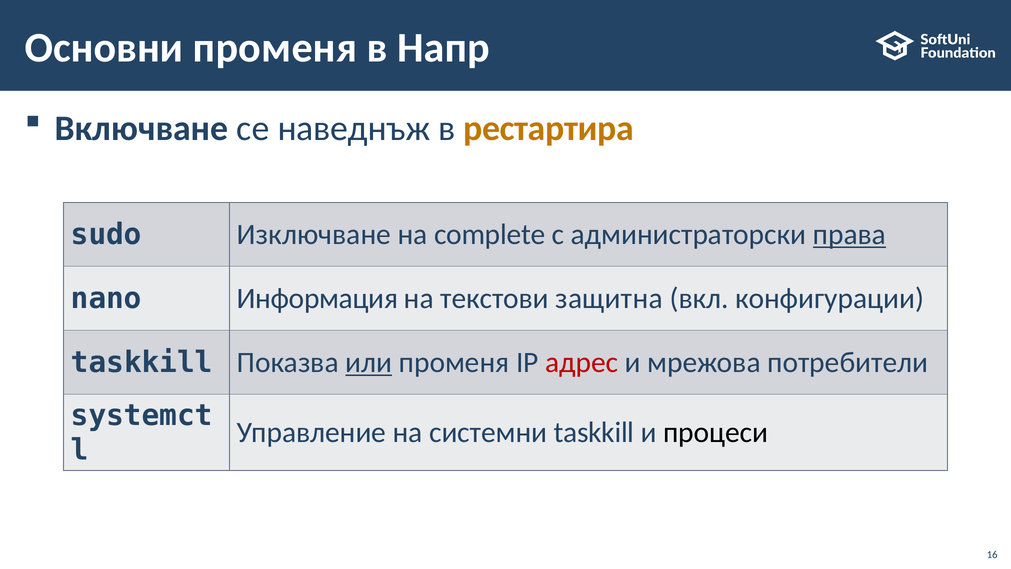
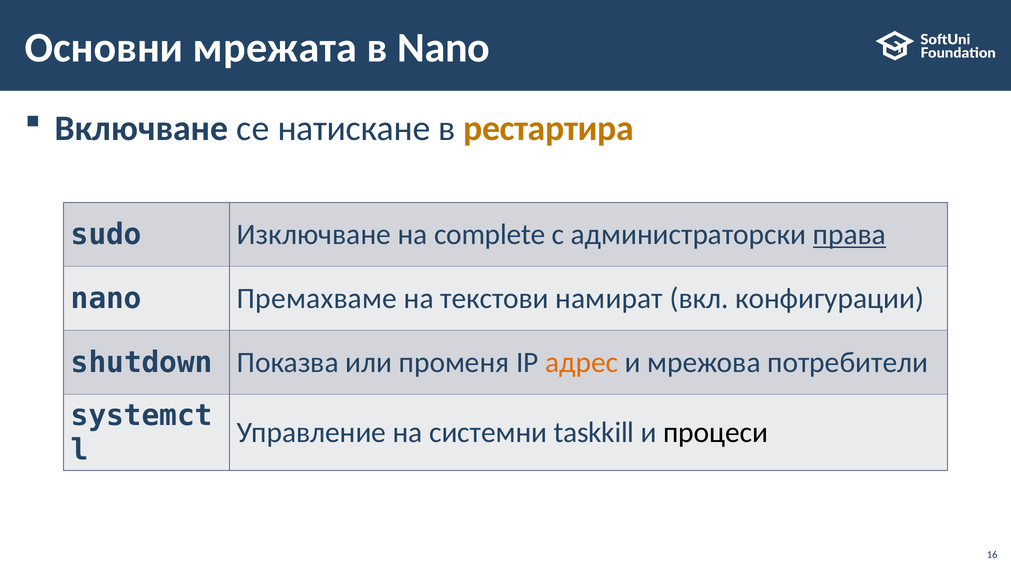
Основни променя: променя -> мрежата (275, 48)
в Напр: Напр -> Nano (444, 48)
наведнъж: наведнъж -> натискане (354, 128)
Информация: Информация -> Премахваме (317, 298)
защитна: защитна -> намират (609, 298)
taskkill: taskkill -> shutdown (142, 362)
или underline: present -> none (369, 362)
адрес colour: red -> orange (582, 362)
